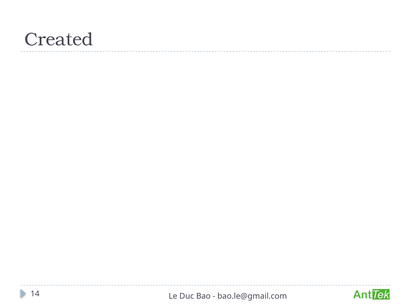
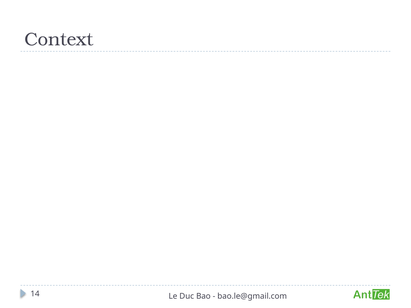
Created: Created -> Context (59, 40)
